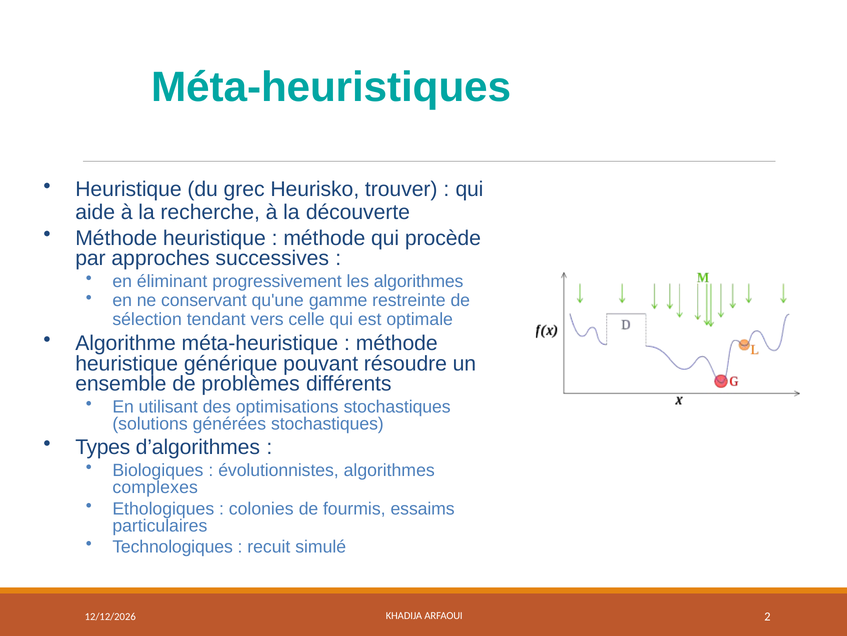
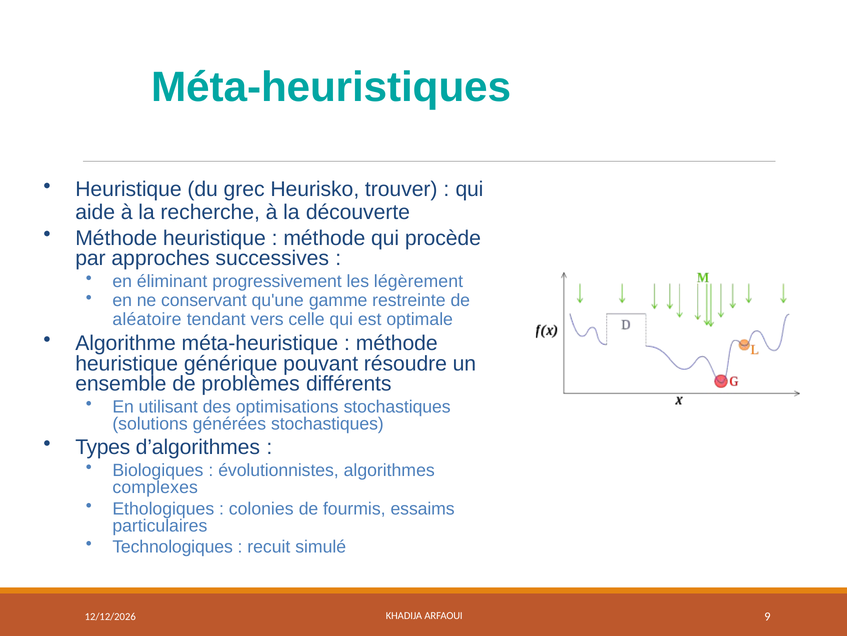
les algorithmes: algorithmes -> légèrement (418, 281)
sélection: sélection -> aléatoire (147, 319)
2: 2 -> 9 (767, 616)
